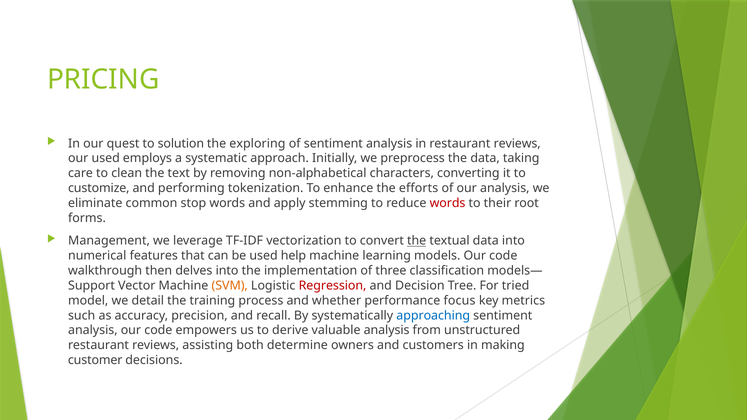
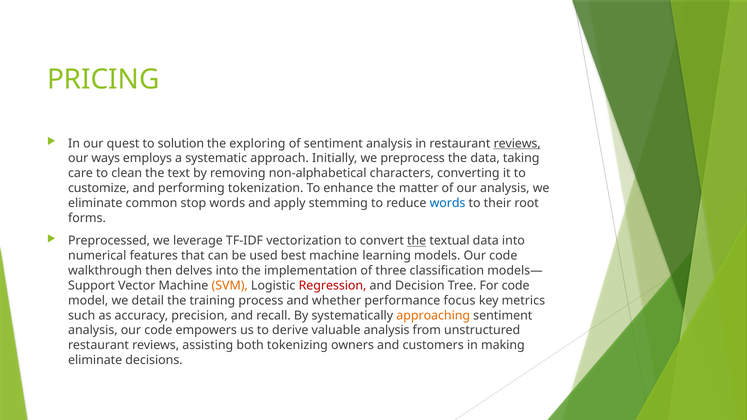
reviews underline: none -> present (517, 144)
our used: used -> ways (106, 158)
efforts: efforts -> matter (419, 188)
words colour: red -> blue (448, 203)
Management: Management -> Preprocessed (109, 241)
help: help -> best (293, 256)
For tried: tried -> code (516, 286)
approaching colour: blue -> orange (433, 316)
determine: determine -> tokenizing (297, 345)
customer: customer -> eliminate (95, 360)
